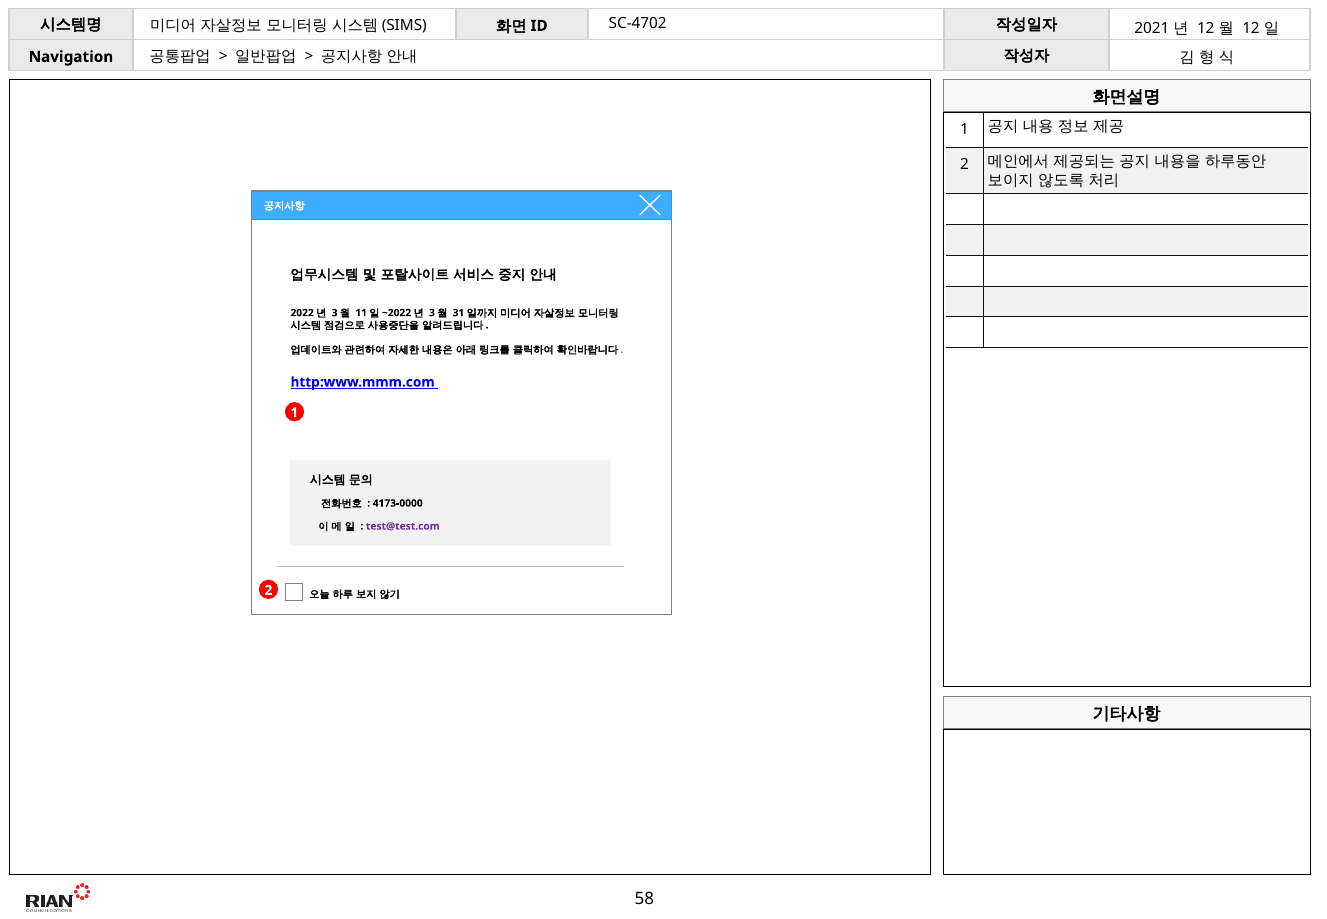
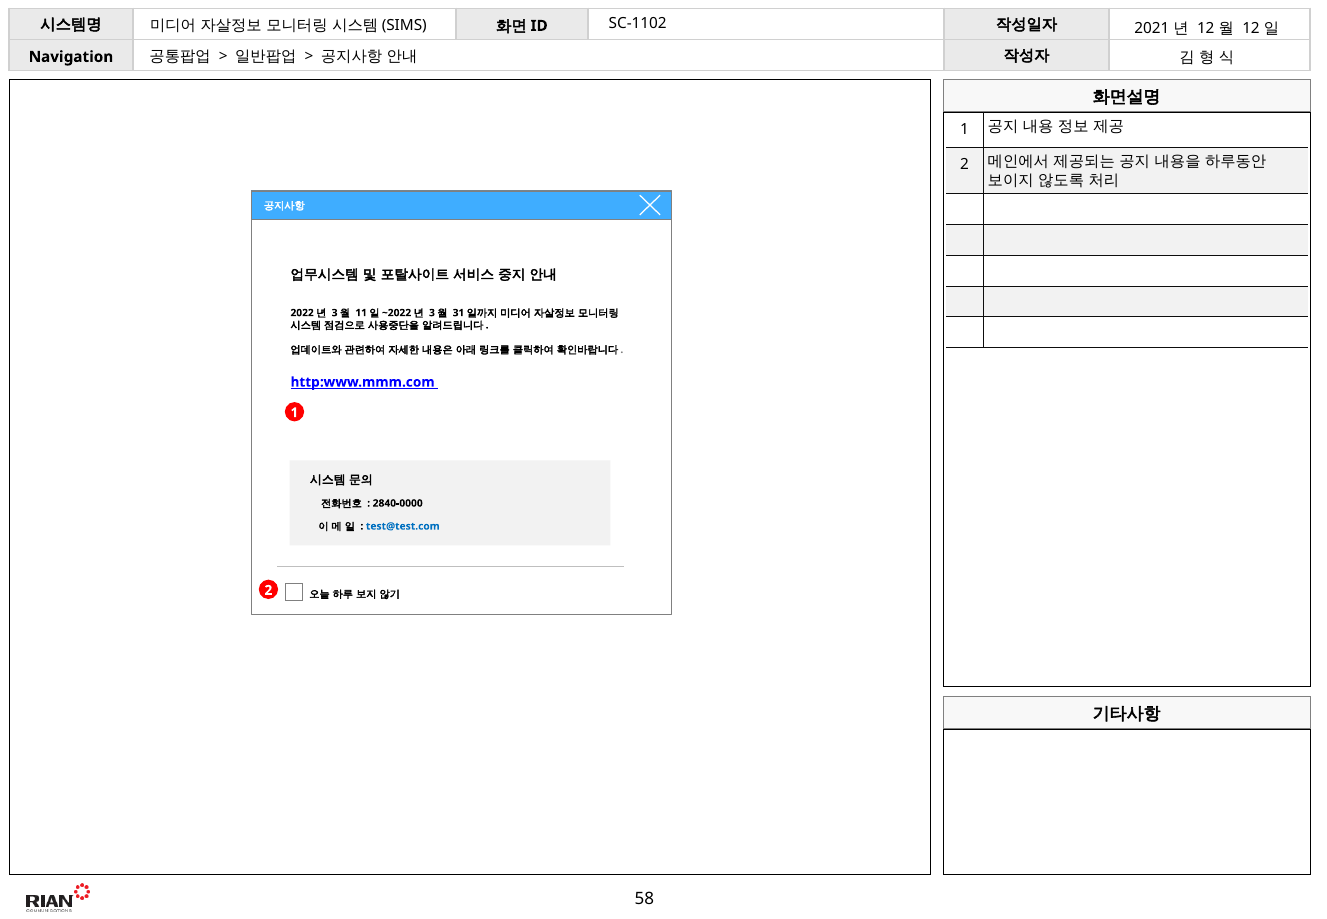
SC-4702: SC-4702 -> SC-1102 (638, 23)
4173-0000: 4173-0000 -> 2840-0000 (398, 503)
test@test.com colour: purple -> blue (403, 526)
